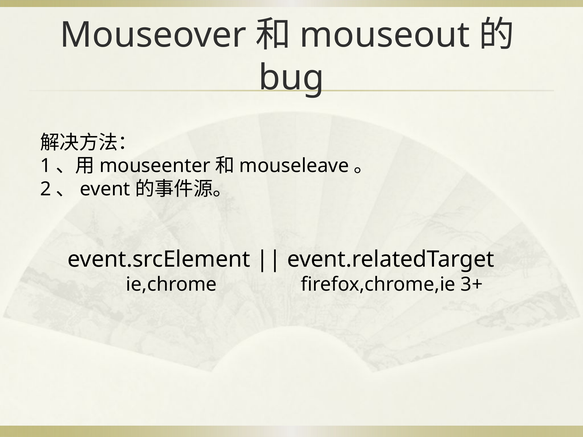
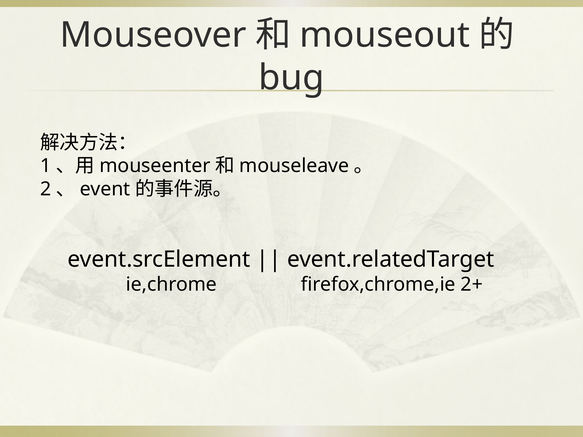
3+: 3+ -> 2+ (472, 285)
